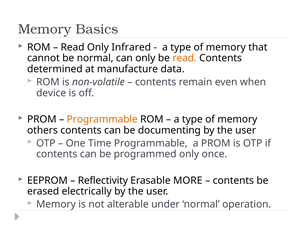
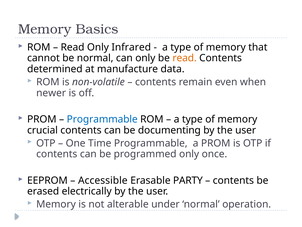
device: device -> newer (51, 93)
Programmable colour: orange -> blue (102, 119)
others: others -> crucial (42, 130)
Reflectivity: Reflectivity -> Accessible (103, 180)
MORE: MORE -> PARTY (188, 180)
